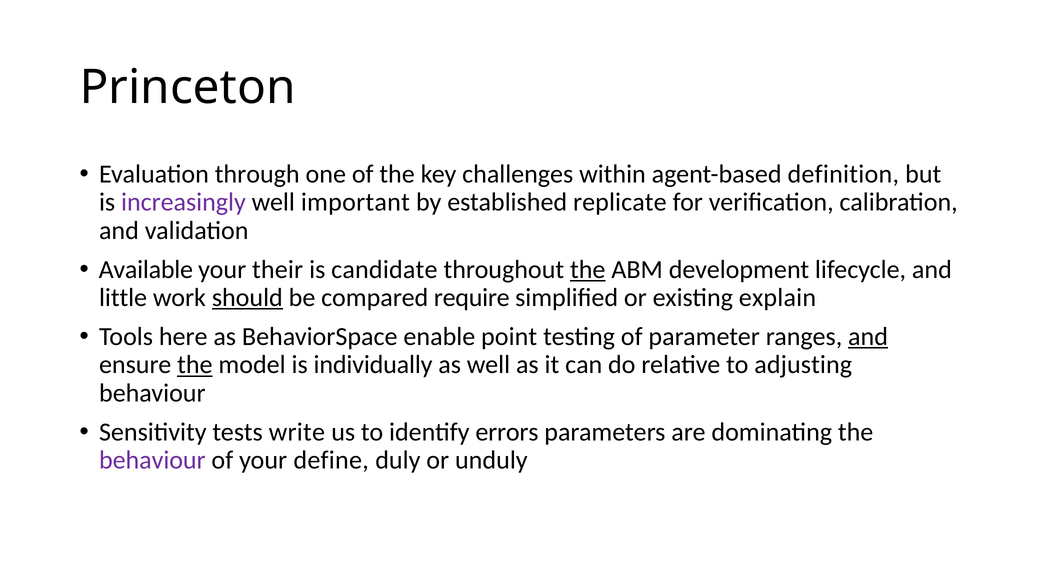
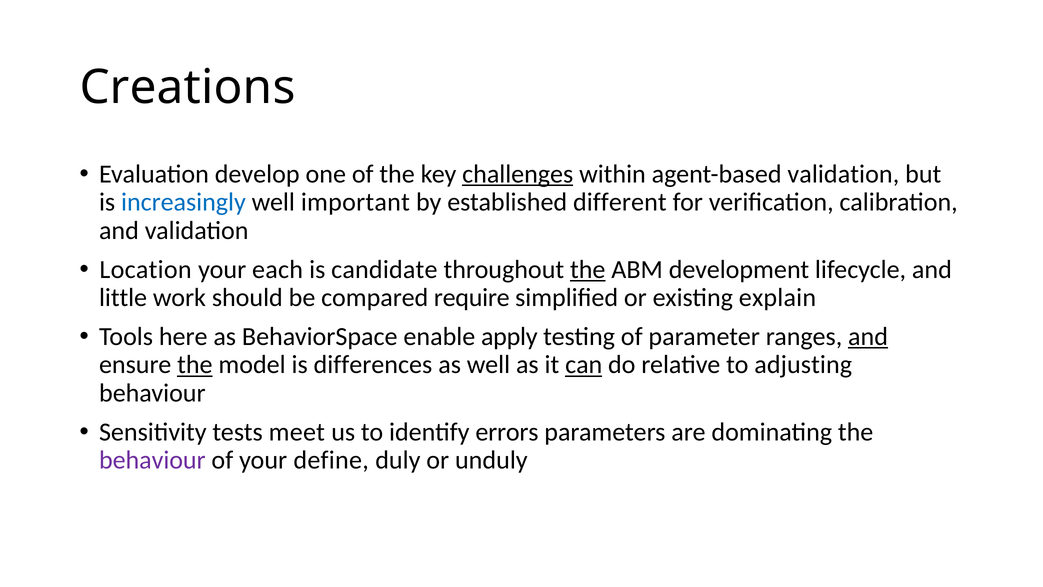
Princeton: Princeton -> Creations (187, 88)
through: through -> develop (257, 174)
challenges underline: none -> present (518, 174)
agent-based definition: definition -> validation (843, 174)
increasingly colour: purple -> blue (183, 202)
replicate: replicate -> different (620, 202)
Available: Available -> Location (146, 269)
their: their -> each (278, 269)
should underline: present -> none (247, 297)
point: point -> apply (509, 337)
individually: individually -> differences (373, 365)
can underline: none -> present (584, 365)
write: write -> meet (297, 432)
